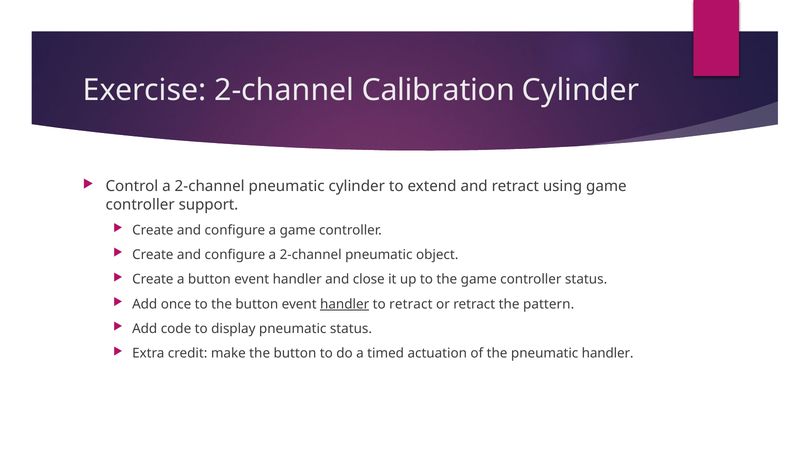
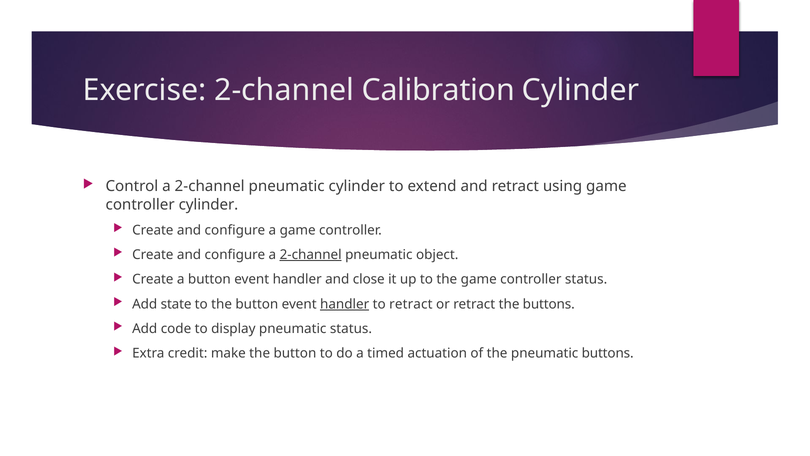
controller support: support -> cylinder (208, 204)
2-channel underline: none -> present (311, 255)
once: once -> state (176, 304)
the pattern: pattern -> buttons (549, 304)
pneumatic handler: handler -> buttons (608, 353)
